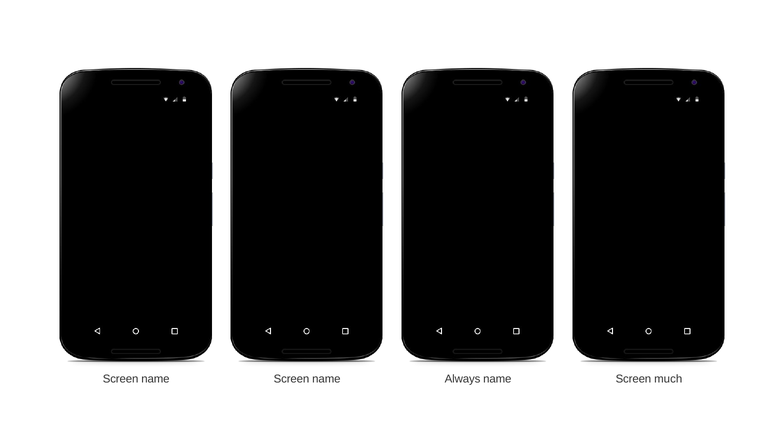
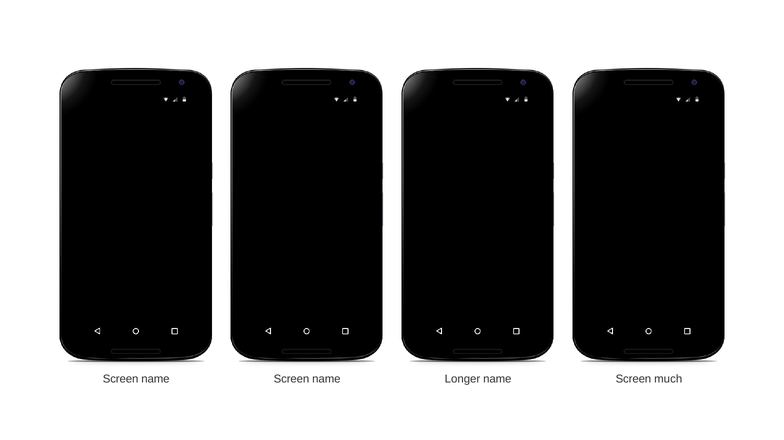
Always: Always -> Longer (462, 379)
